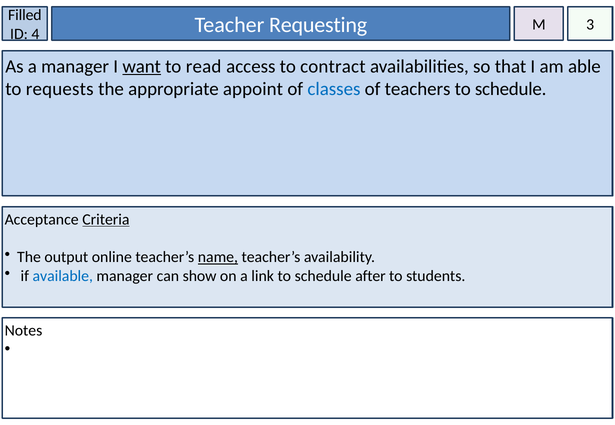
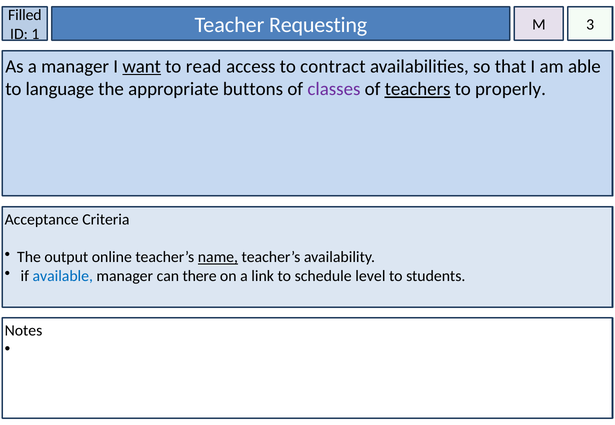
4: 4 -> 1 (35, 34)
requests: requests -> language (60, 89)
appoint: appoint -> buttons (253, 89)
classes colour: blue -> purple (334, 89)
teachers underline: none -> present (418, 89)
schedule: schedule -> properly (511, 89)
Criteria underline: present -> none (106, 220)
show: show -> there (200, 277)
after: after -> level (370, 277)
